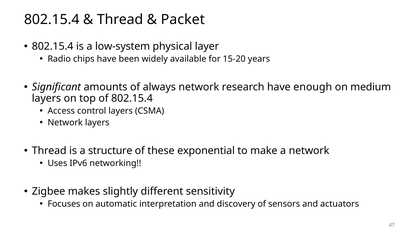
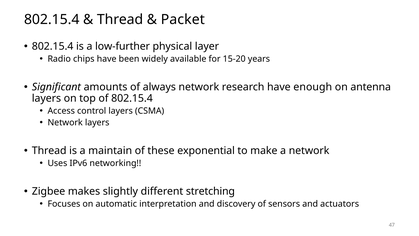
low-system: low-system -> low-further (123, 46)
medium: medium -> antenna (371, 87)
structure: structure -> maintain (110, 151)
sensitivity: sensitivity -> stretching (210, 191)
